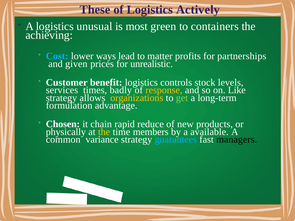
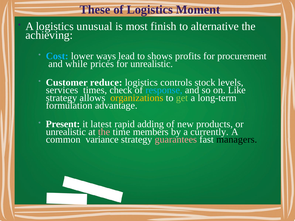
Actively: Actively -> Moment (198, 10)
green: green -> finish (163, 26)
containers: containers -> alternative (215, 26)
matter: matter -> shows (160, 56)
partnerships: partnerships -> procurement (242, 56)
given: given -> while (76, 64)
benefit: benefit -> reduce (106, 83)
badly: badly -> check (121, 90)
response colour: yellow -> light blue (164, 90)
Chosen: Chosen -> Present (63, 124)
chain: chain -> latest (101, 124)
reduce: reduce -> adding (151, 124)
physically: physically -> unrealistic (66, 132)
the colour: yellow -> pink (104, 132)
available: available -> currently (209, 132)
guarantees colour: light blue -> pink (176, 140)
